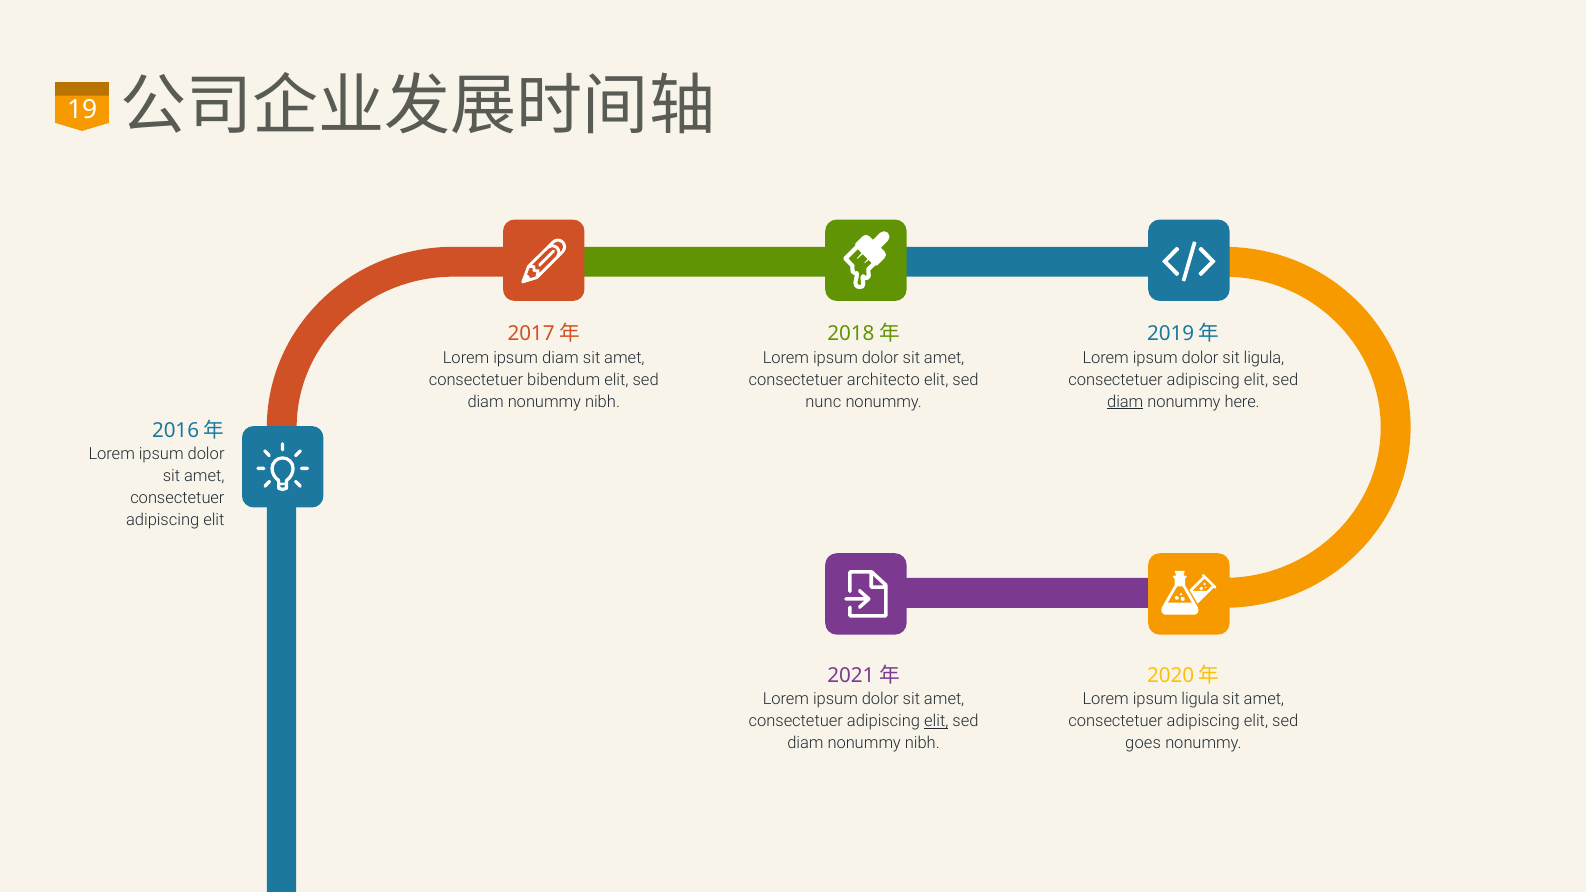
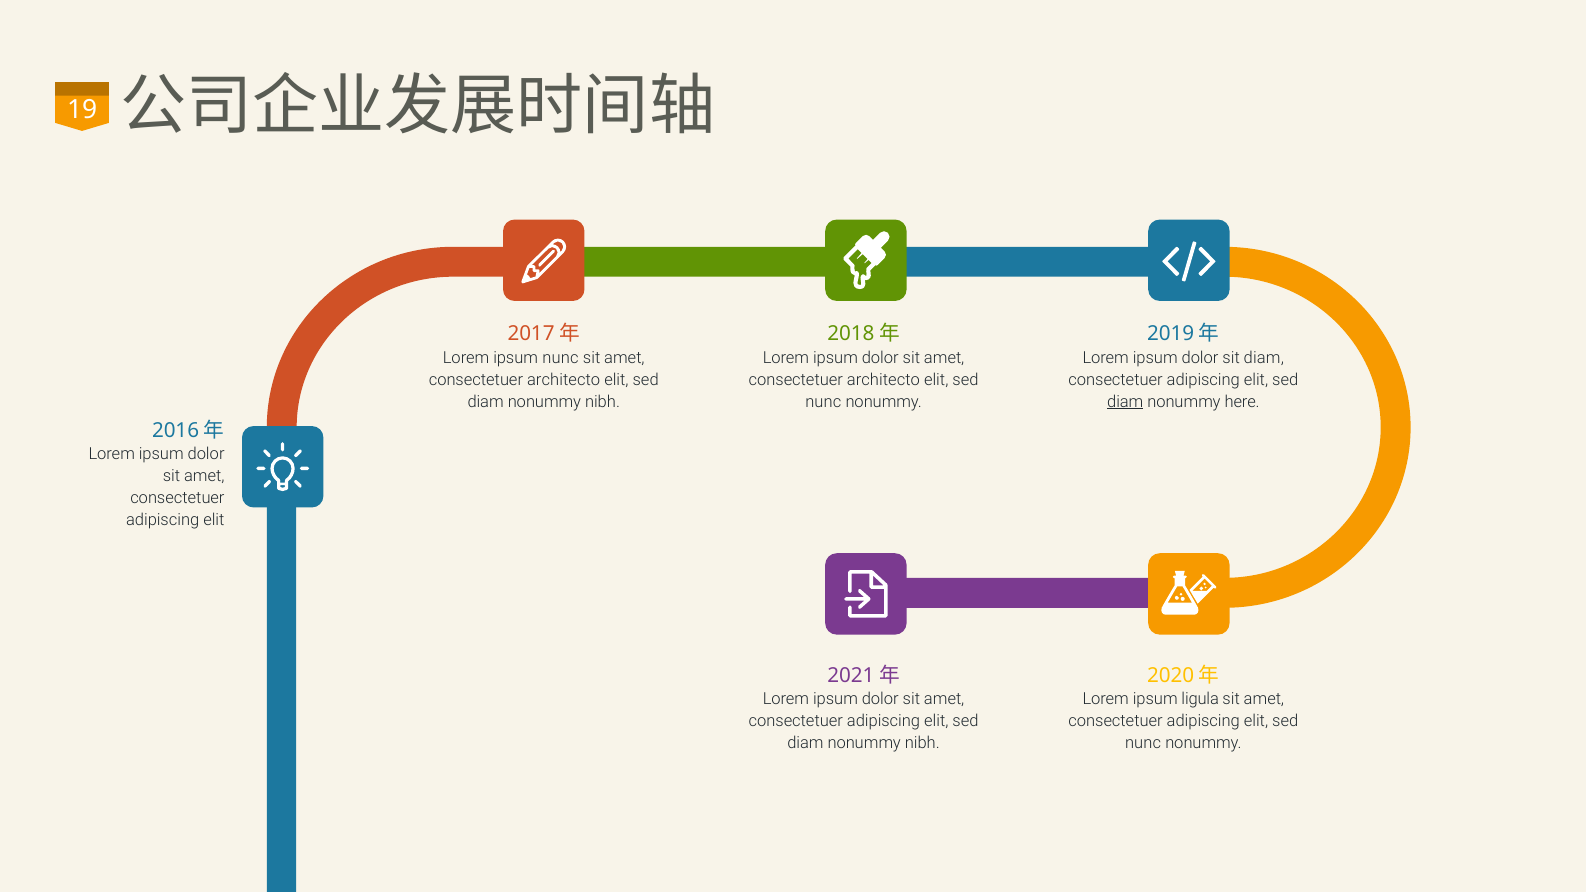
ipsum diam: diam -> nunc (560, 358)
sit ligula: ligula -> diam (1264, 358)
bibendum: bibendum -> architecto (564, 380)
elit underline: present -> none (936, 721)
goes: goes -> nunc (1143, 743)
